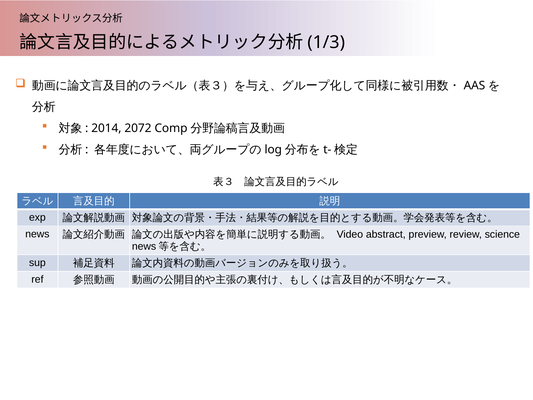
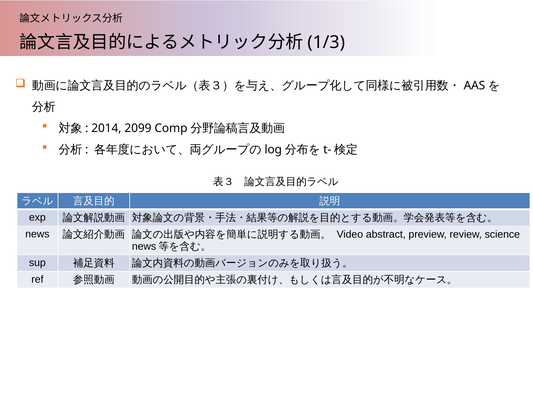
2072: 2072 -> 2099 (138, 128)
